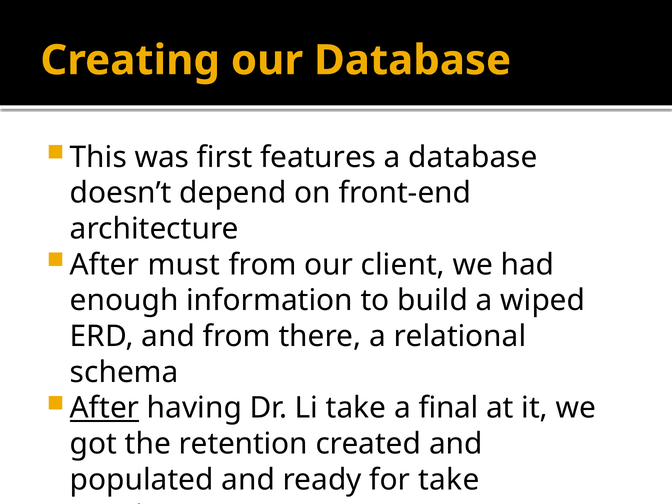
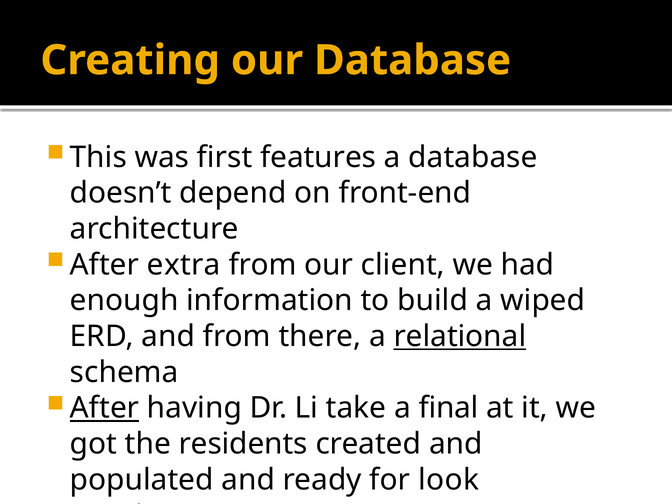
must: must -> extra (184, 265)
relational underline: none -> present (460, 336)
retention: retention -> residents (243, 444)
for take: take -> look (449, 480)
